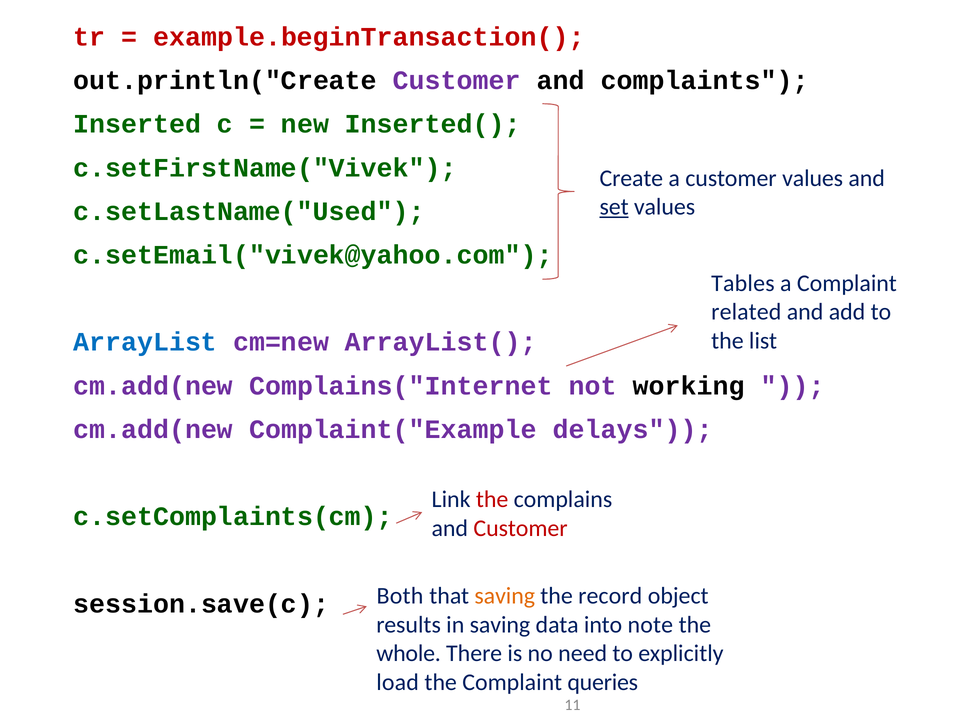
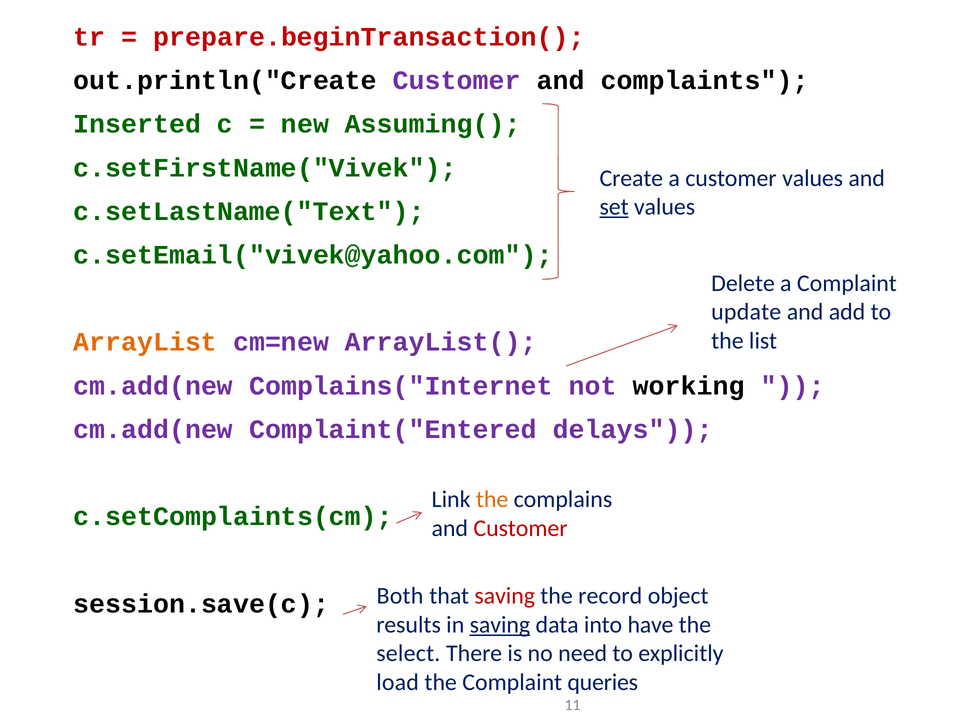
example.beginTransaction(: example.beginTransaction( -> prepare.beginTransaction( (369, 37)
Inserted(: Inserted( -> Assuming( (433, 124)
c.setLastName("Used: c.setLastName("Used -> c.setLastName("Text (249, 211)
Tables: Tables -> Delete (743, 283)
related: related -> update (746, 312)
ArrayList colour: blue -> orange (145, 342)
Complaint("Example: Complaint("Example -> Complaint("Entered (393, 429)
the colour: red -> orange (492, 499)
saving colour: orange -> red (505, 596)
saving underline: none -> present (500, 625)
note: note -> have (651, 625)
whole: whole -> select (408, 653)
